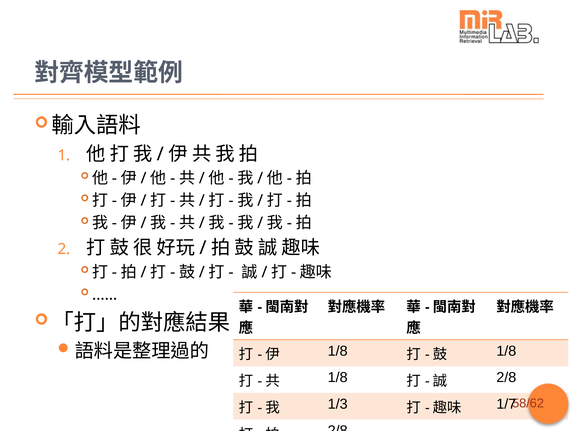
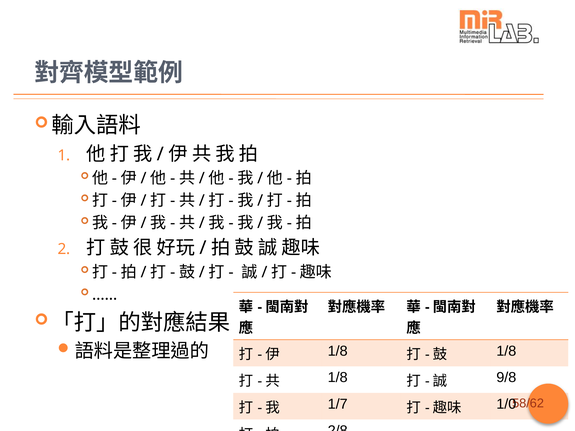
2/8: 2/8 -> 9/8 (506, 378)
1/3: 1/3 -> 1/7 (338, 404)
1/7: 1/7 -> 1/0 (506, 404)
